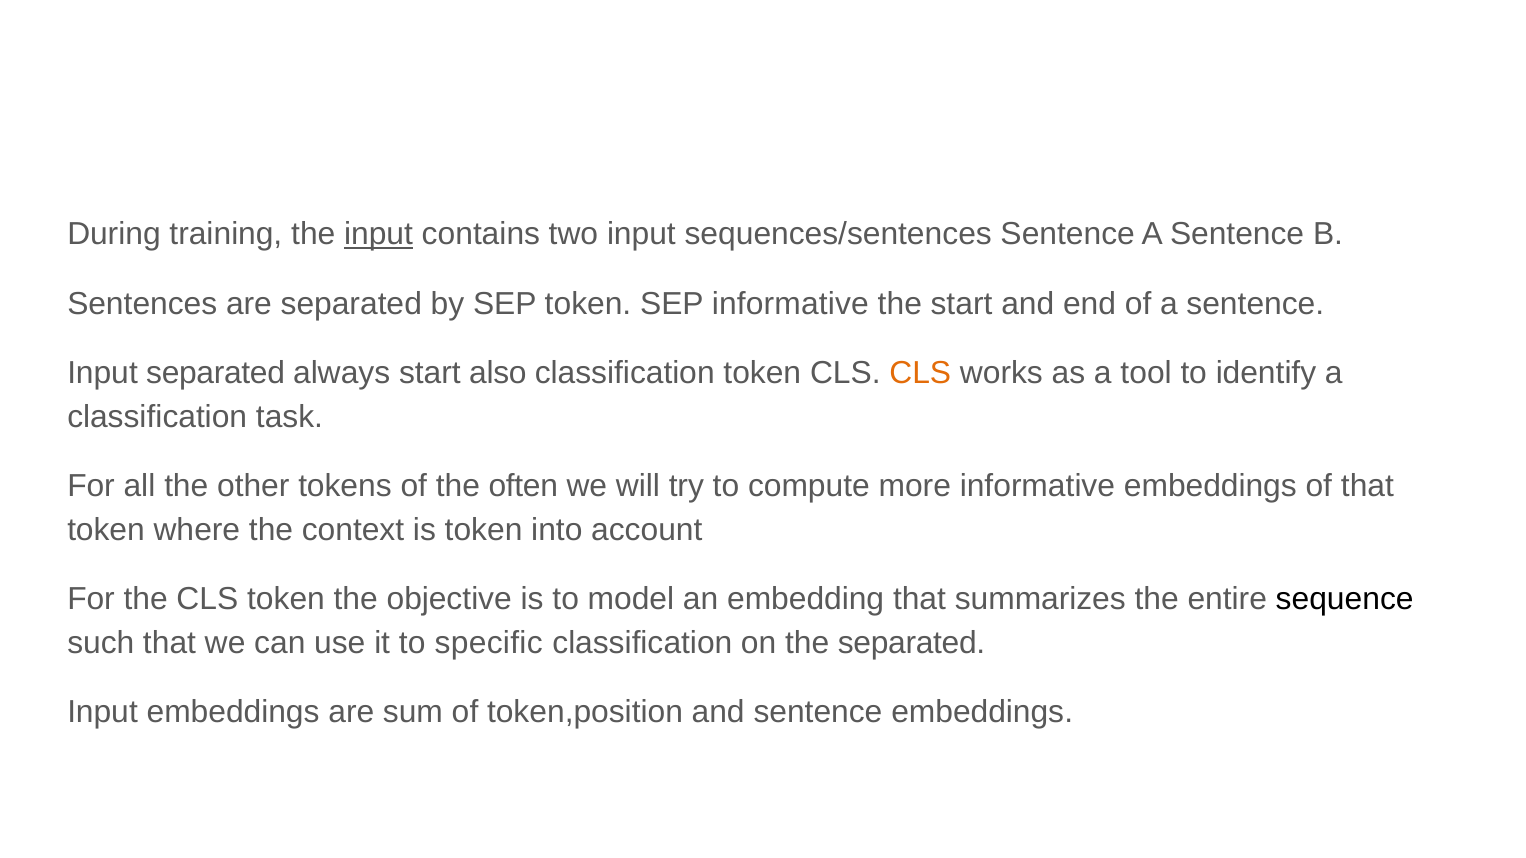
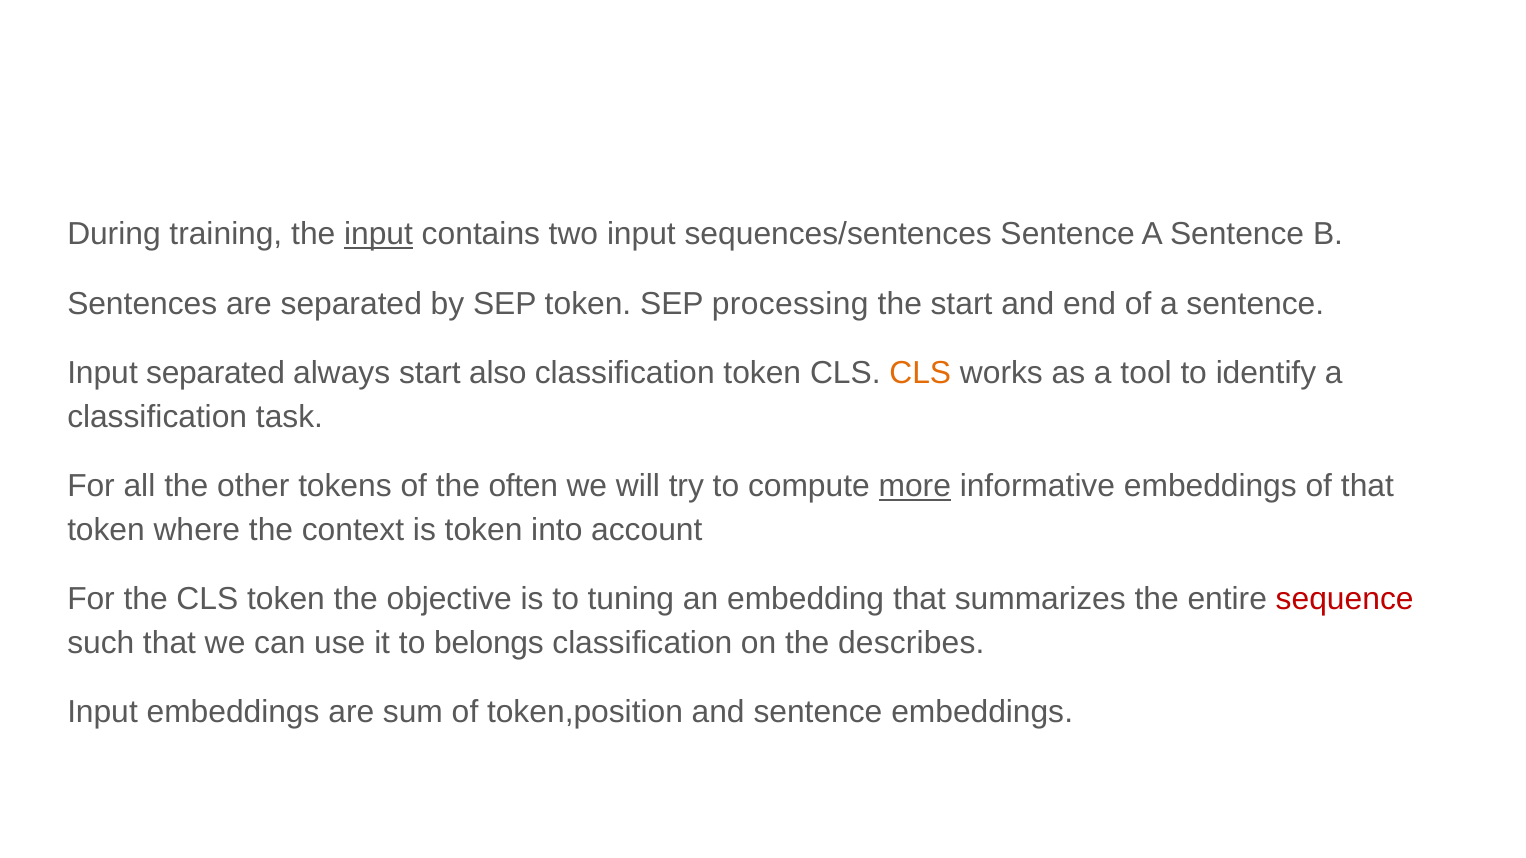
SEP informative: informative -> processing (790, 304)
more underline: none -> present (915, 486)
model: model -> tuning (631, 599)
sequence colour: black -> red (1345, 599)
specific: specific -> belongs (489, 643)
the separated: separated -> describes (911, 643)
